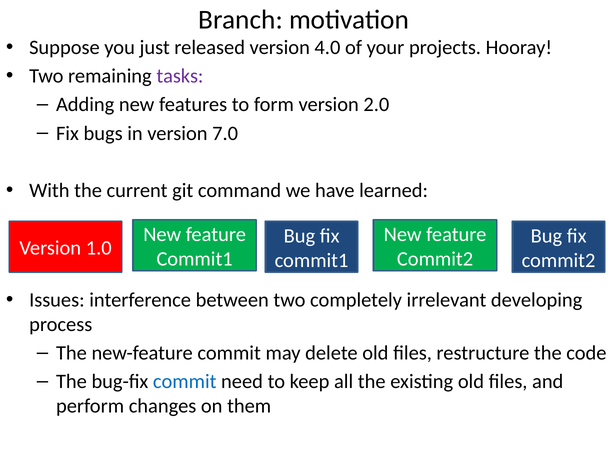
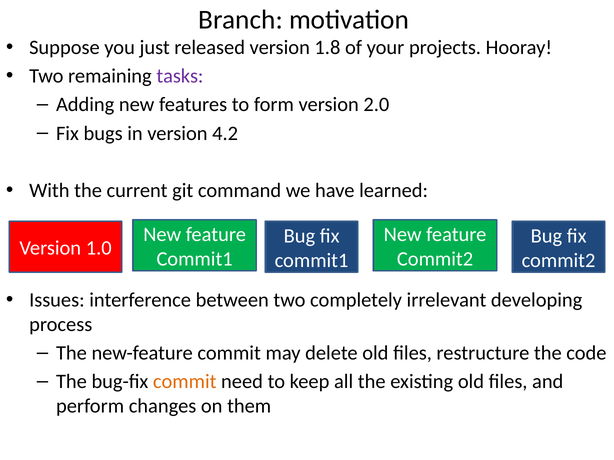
4.0: 4.0 -> 1.8 (327, 47)
7.0: 7.0 -> 4.2 (225, 133)
commit colour: blue -> orange (185, 382)
